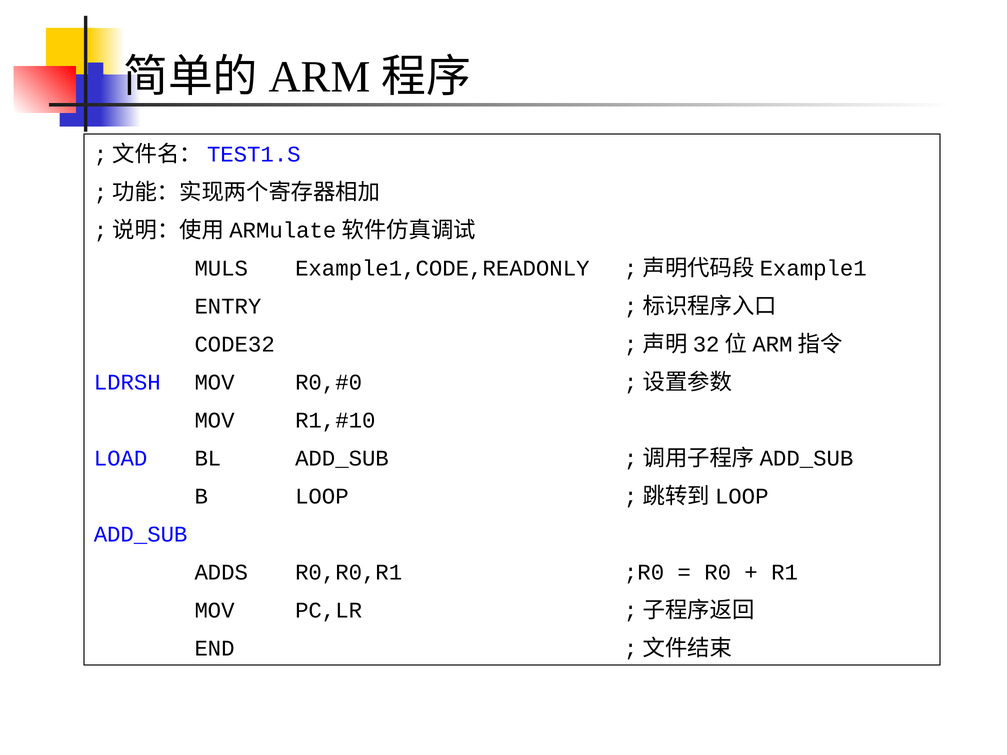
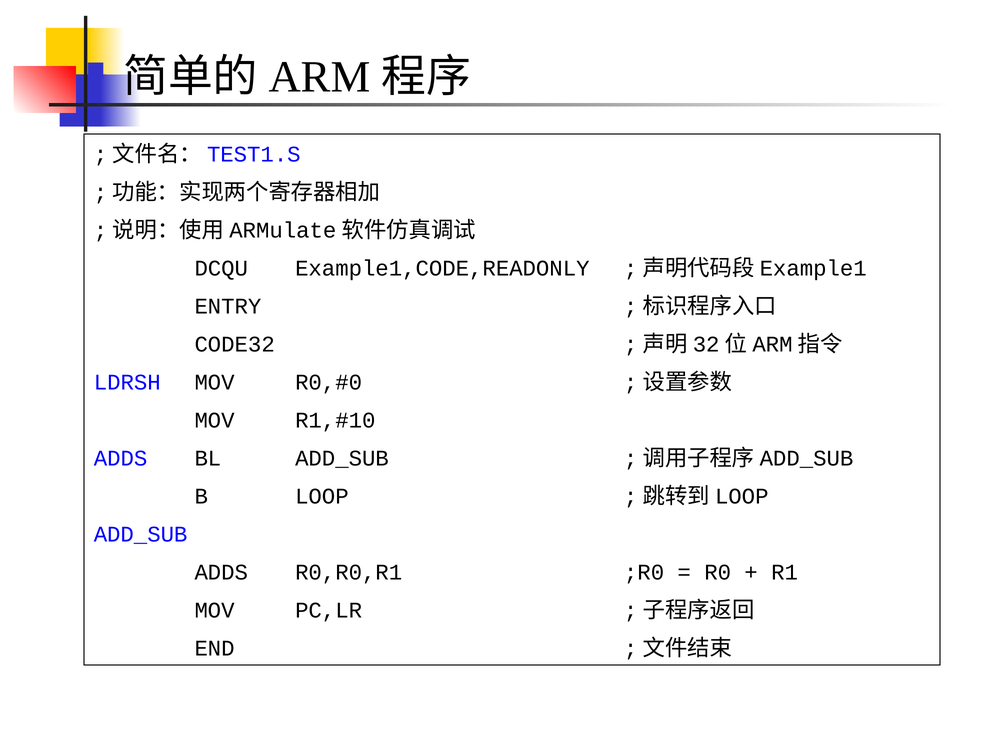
MULS: MULS -> DCQU (221, 268)
LOAD: LOAD -> ADDS (121, 458)
